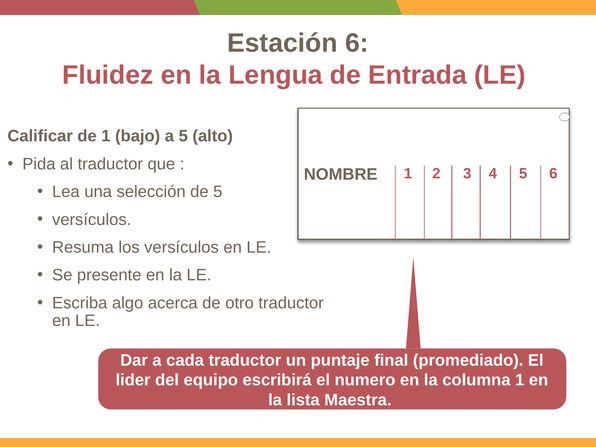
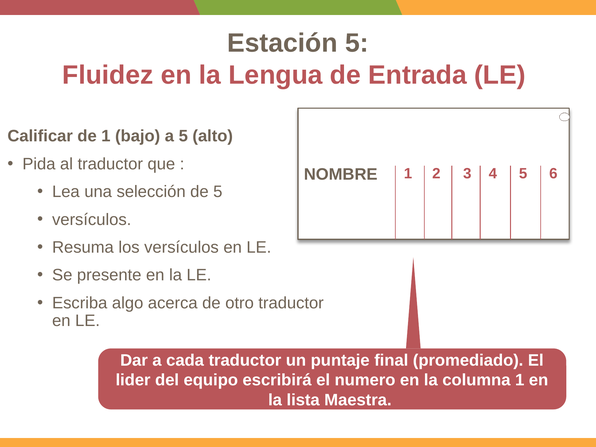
Estación 6: 6 -> 5 (357, 43)
